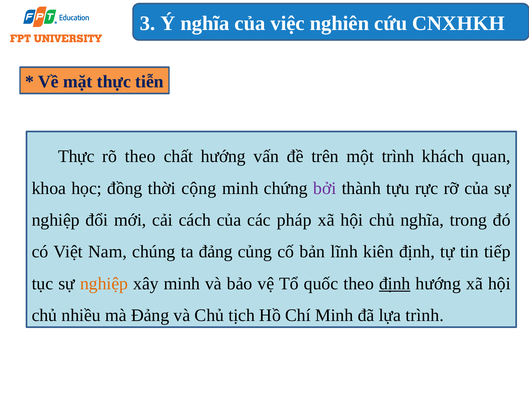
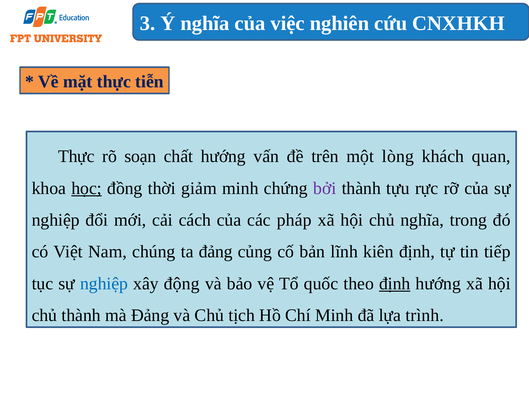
rõ theo: theo -> soạn (140, 156)
một trình: trình -> lòng (398, 156)
học underline: none -> present (87, 188)
cộng: cộng -> giảm (199, 188)
nghiệp colour: orange -> blue (104, 283)
xây minh: minh -> động (182, 283)
chủ nhiều: nhiều -> thành (81, 315)
